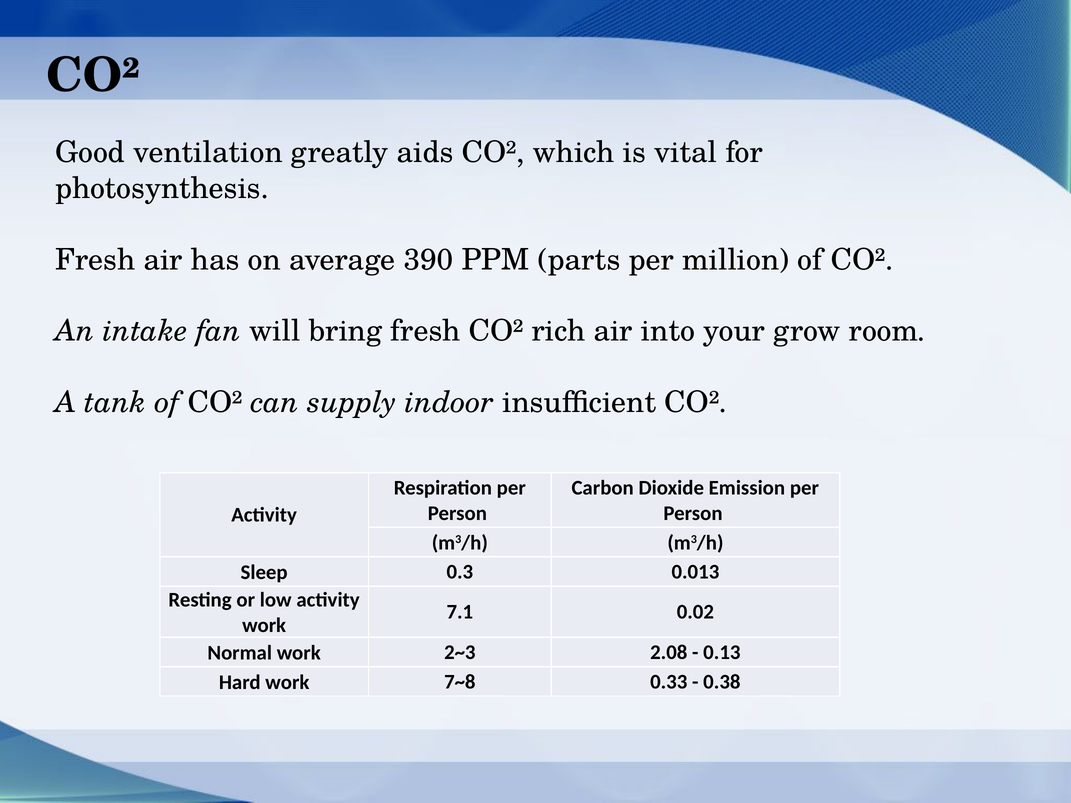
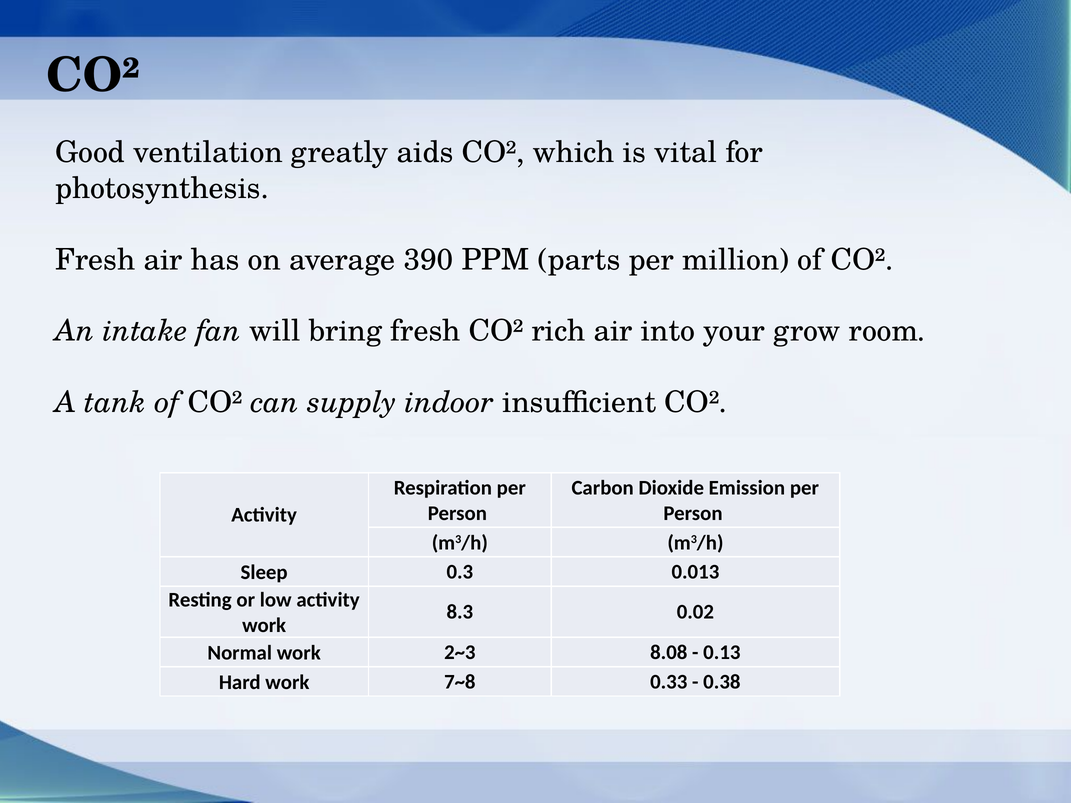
7.1: 7.1 -> 8.3 (460, 612)
2.08: 2.08 -> 8.08 (669, 653)
